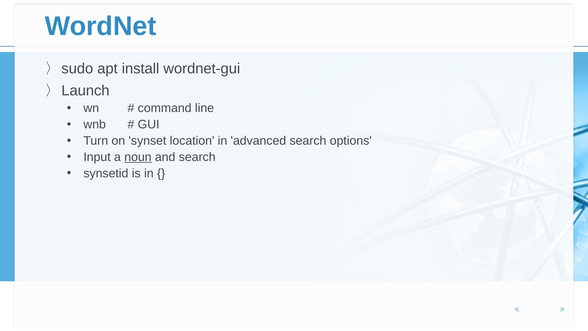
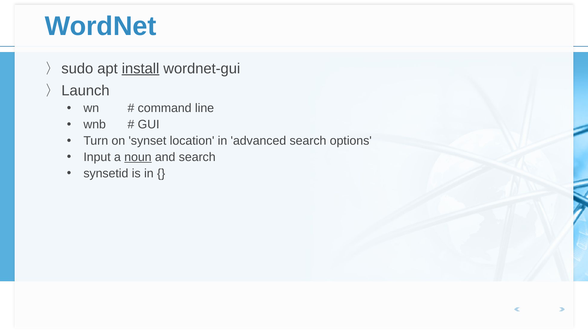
install underline: none -> present (141, 69)
